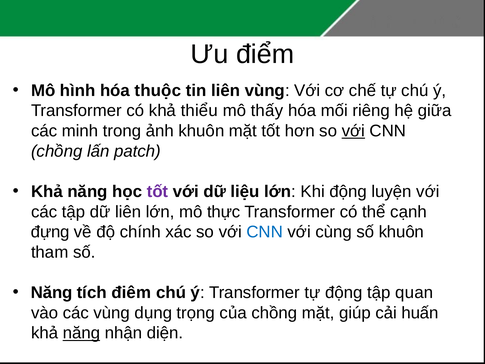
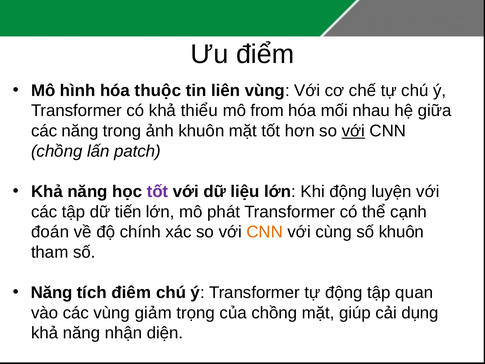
thấy: thấy -> from (267, 111)
riêng: riêng -> nhau (371, 111)
các minh: minh -> năng (80, 131)
dữ liên: liên -> tiến (128, 212)
thực: thực -> phát (224, 212)
đựng: đựng -> đoán (50, 232)
CNN colour: blue -> orange (265, 232)
dụng: dụng -> giảm (153, 313)
huấn: huấn -> dụng (420, 313)
năng underline: present -> none (81, 333)
